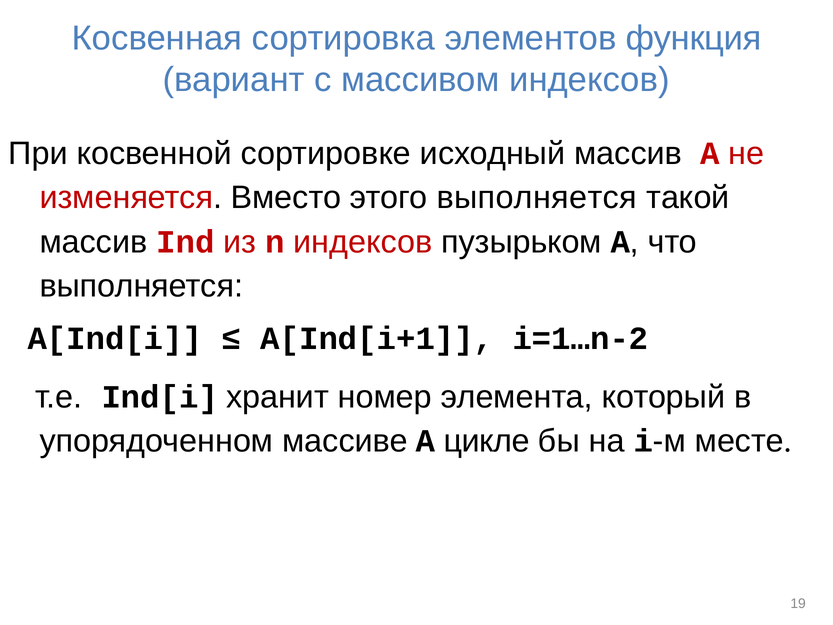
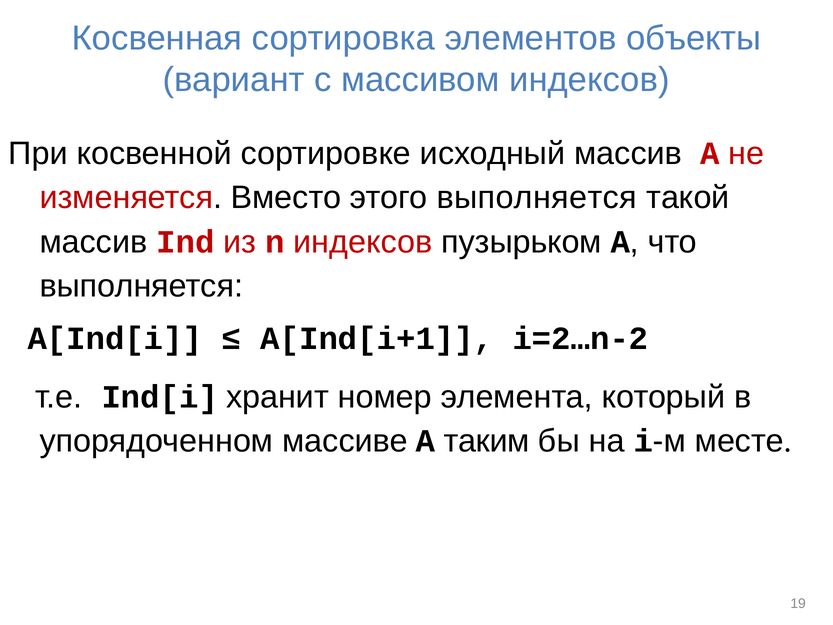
функция: функция -> объекты (694, 38)
i=1…n-2: i=1…n-2 -> i=2…n-2 (580, 339)
цикле: цикле -> таким (487, 441)
